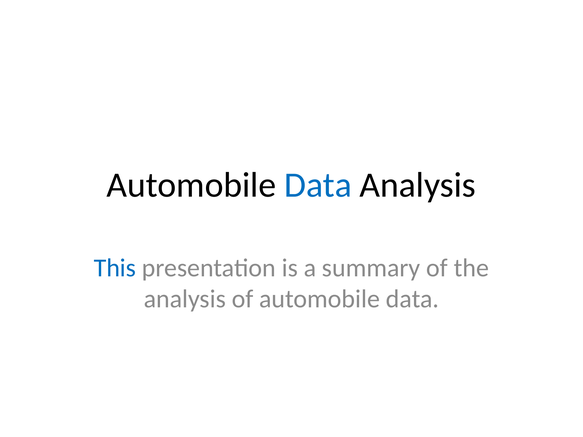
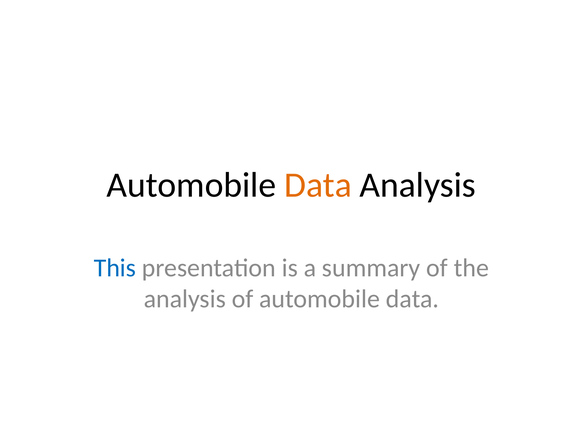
Data colour: blue -> orange (318, 185)
